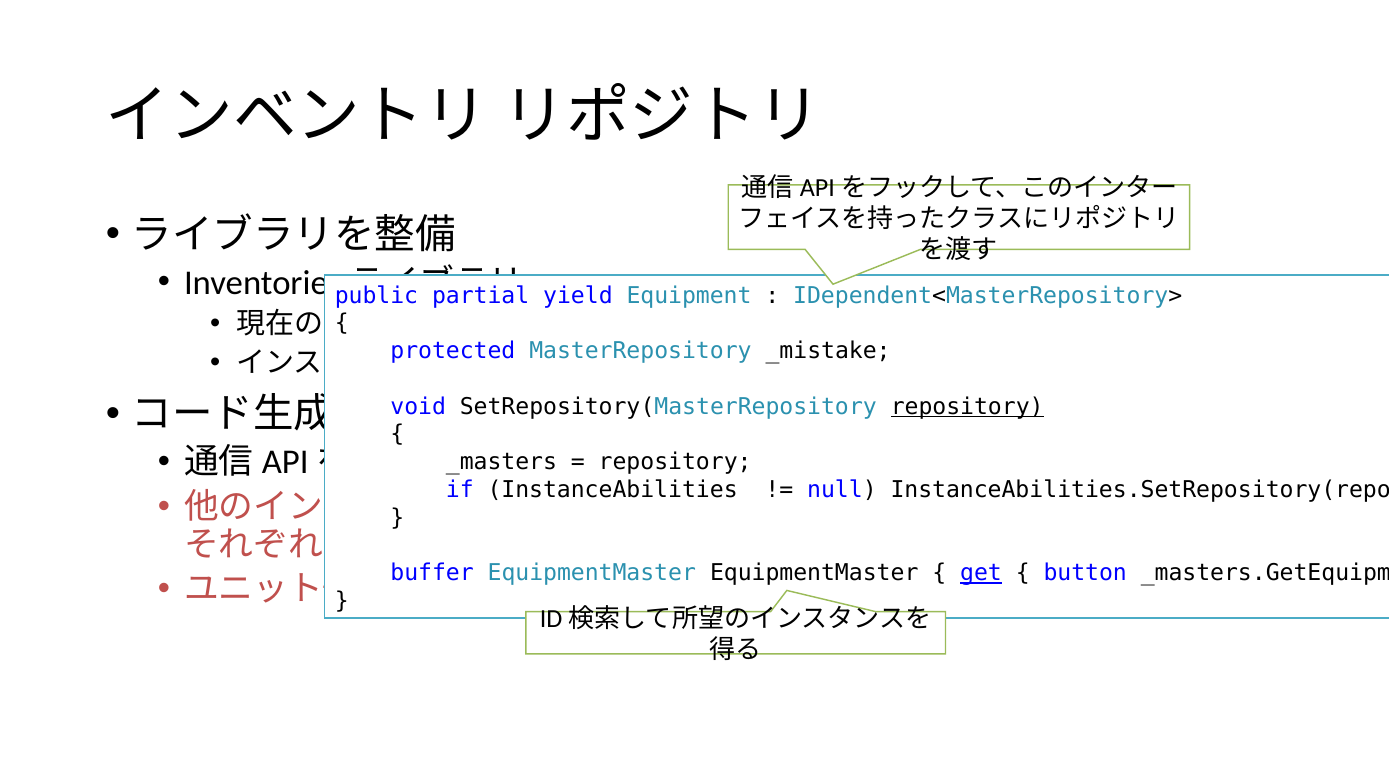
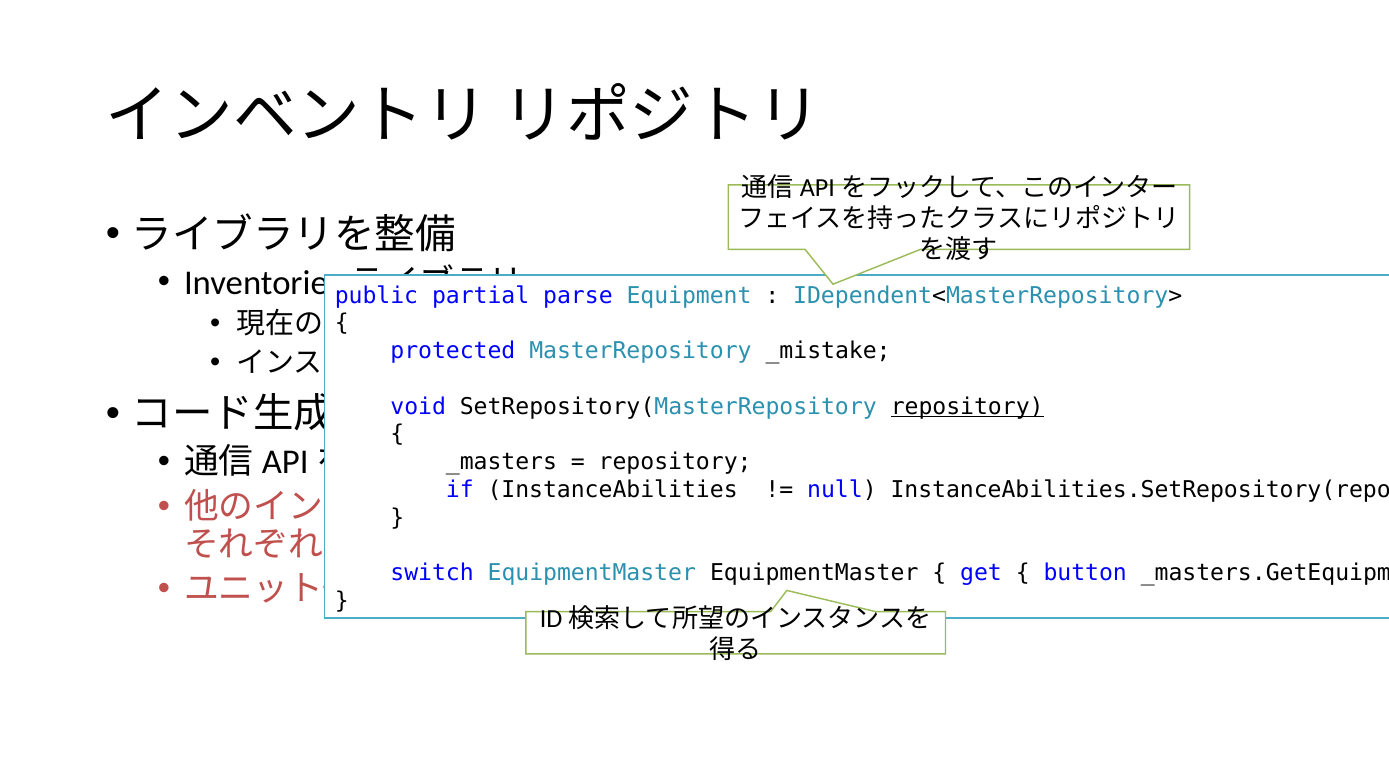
yield: yield -> parse (578, 296)
buffer: buffer -> switch (432, 573)
get underline: present -> none (981, 573)
